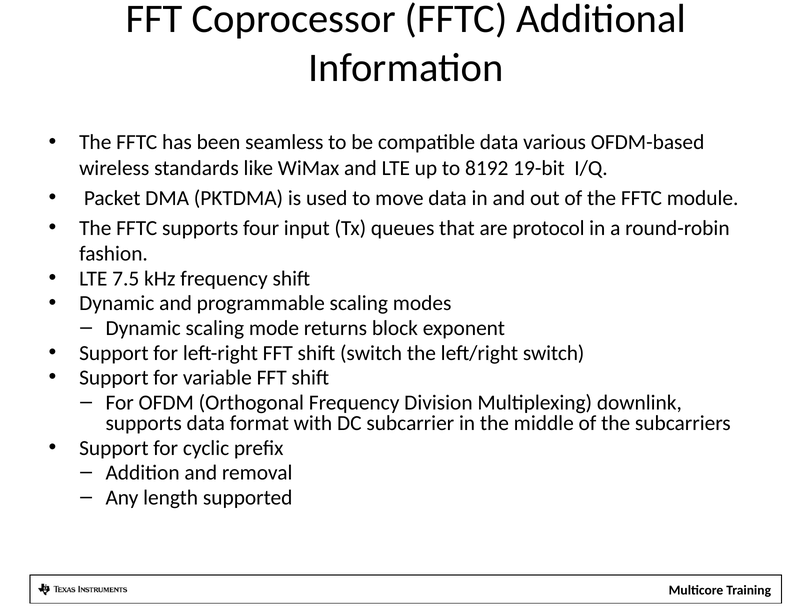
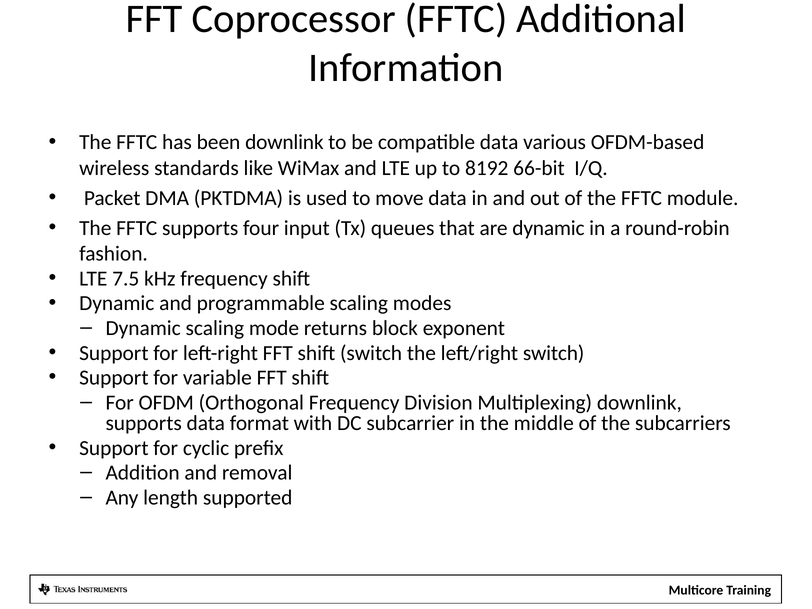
been seamless: seamless -> downlink (284, 142)
19-bit: 19-bit -> 66-bit (539, 168)
are protocol: protocol -> dynamic (548, 228)
